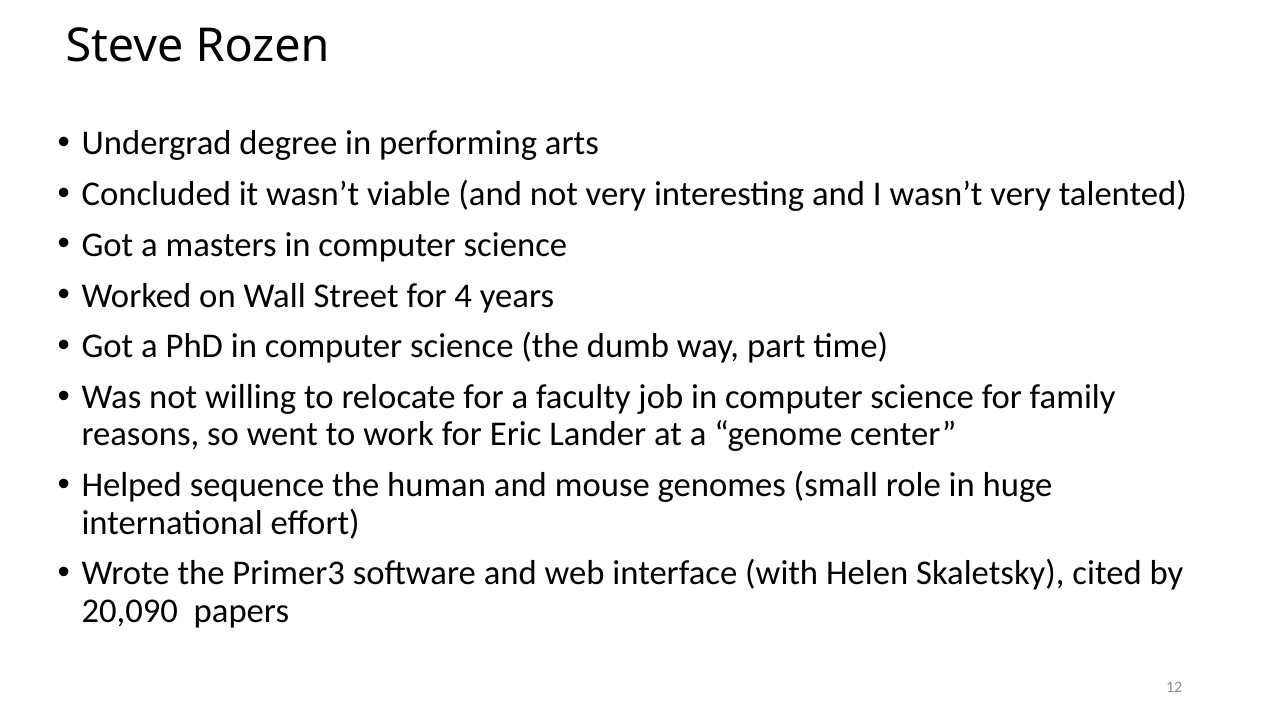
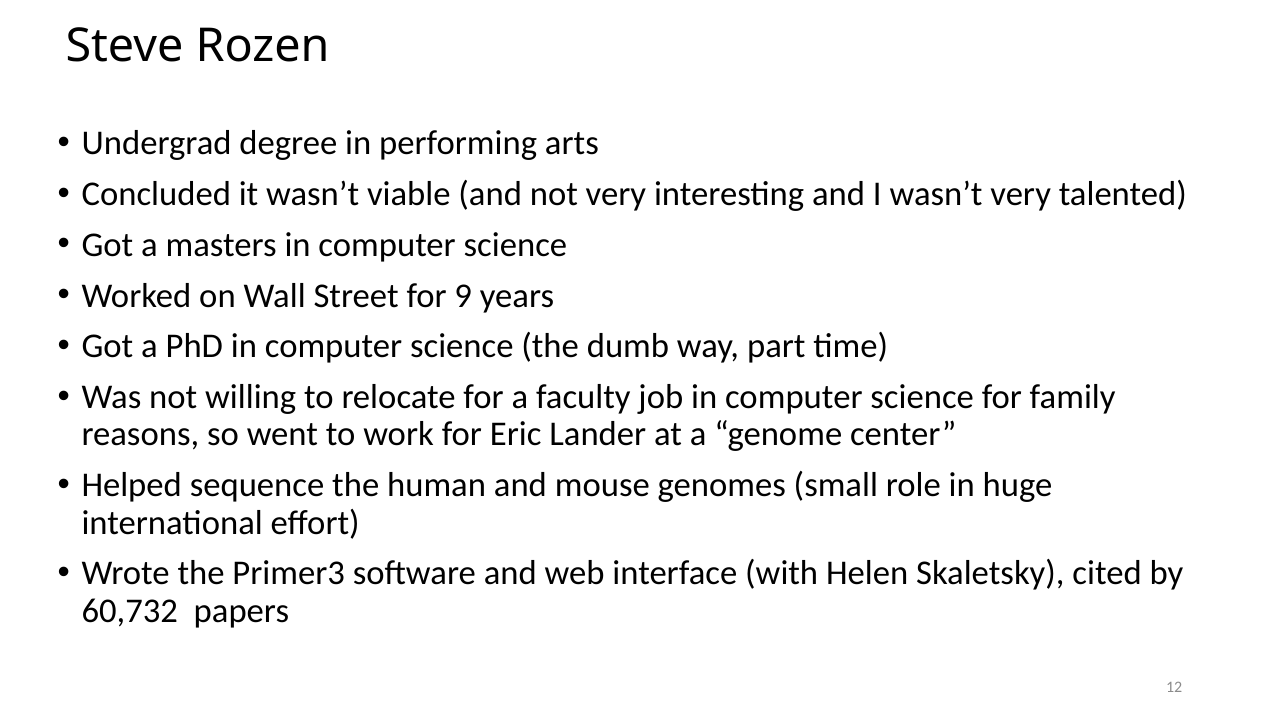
4: 4 -> 9 (463, 296)
20,090: 20,090 -> 60,732 (130, 611)
